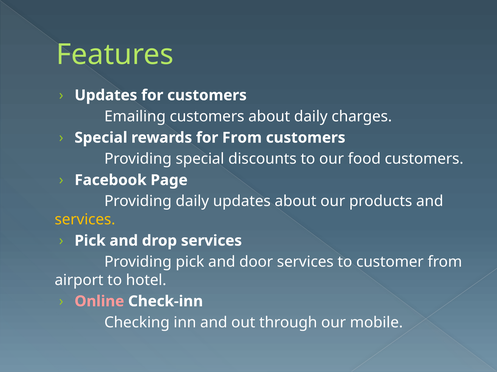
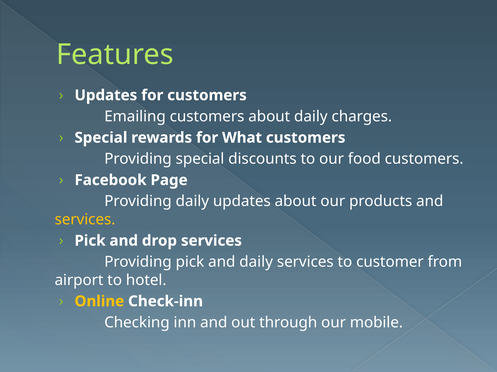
for From: From -> What (242, 138)
and door: door -> daily (256, 262)
Online colour: pink -> yellow (99, 302)
